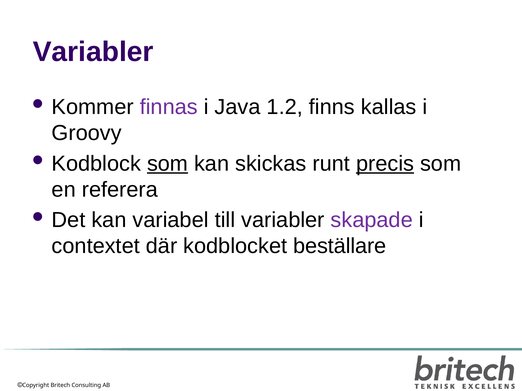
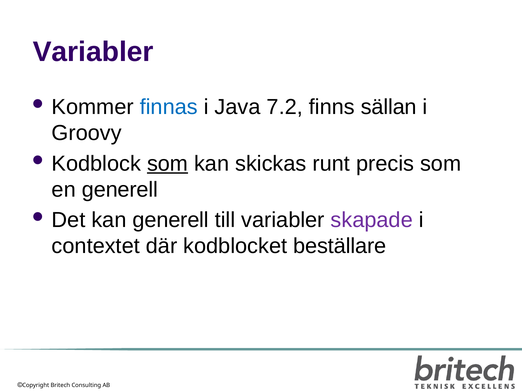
finnas colour: purple -> blue (169, 107)
1.2: 1.2 -> 7.2 (285, 107)
kallas: kallas -> sällan (389, 107)
precis underline: present -> none (385, 164)
en referera: referera -> generell (120, 190)
kan variabel: variabel -> generell (171, 220)
